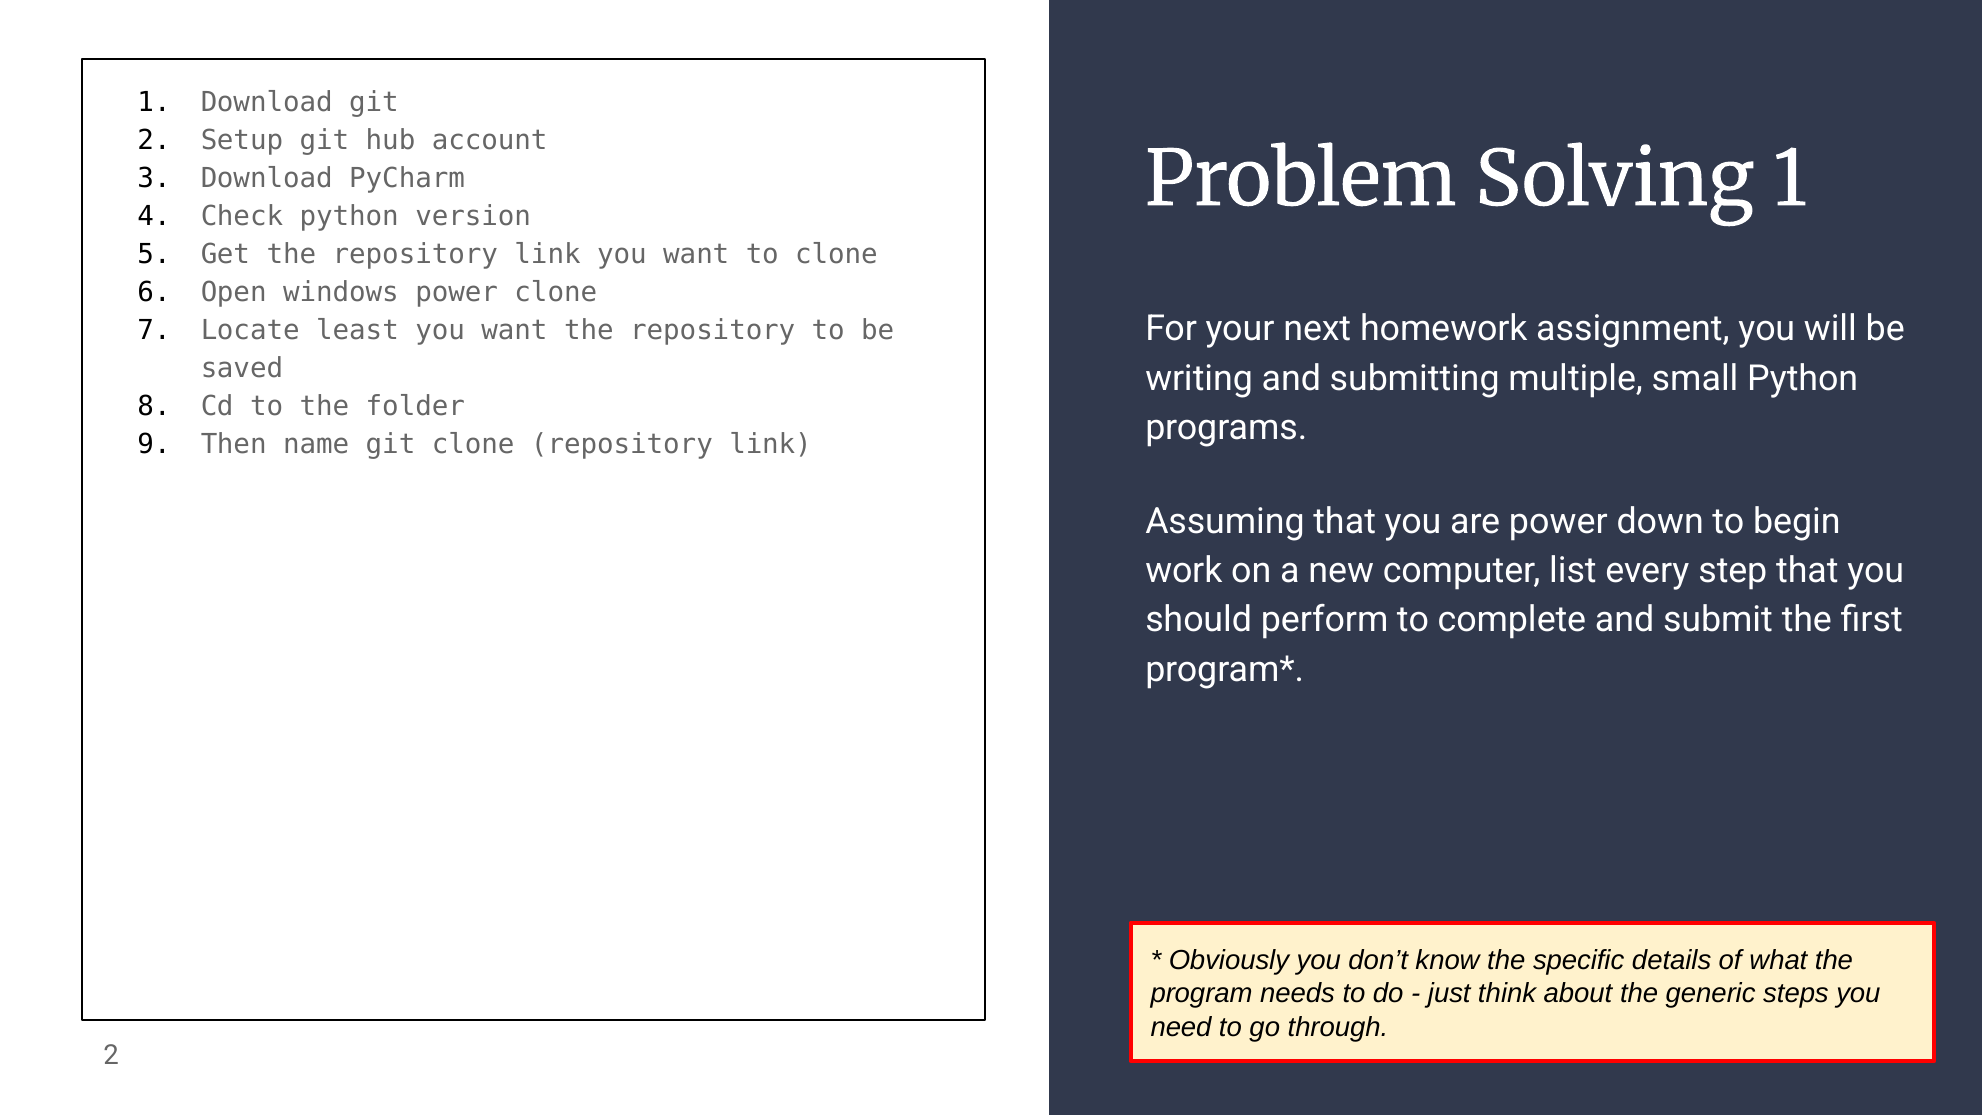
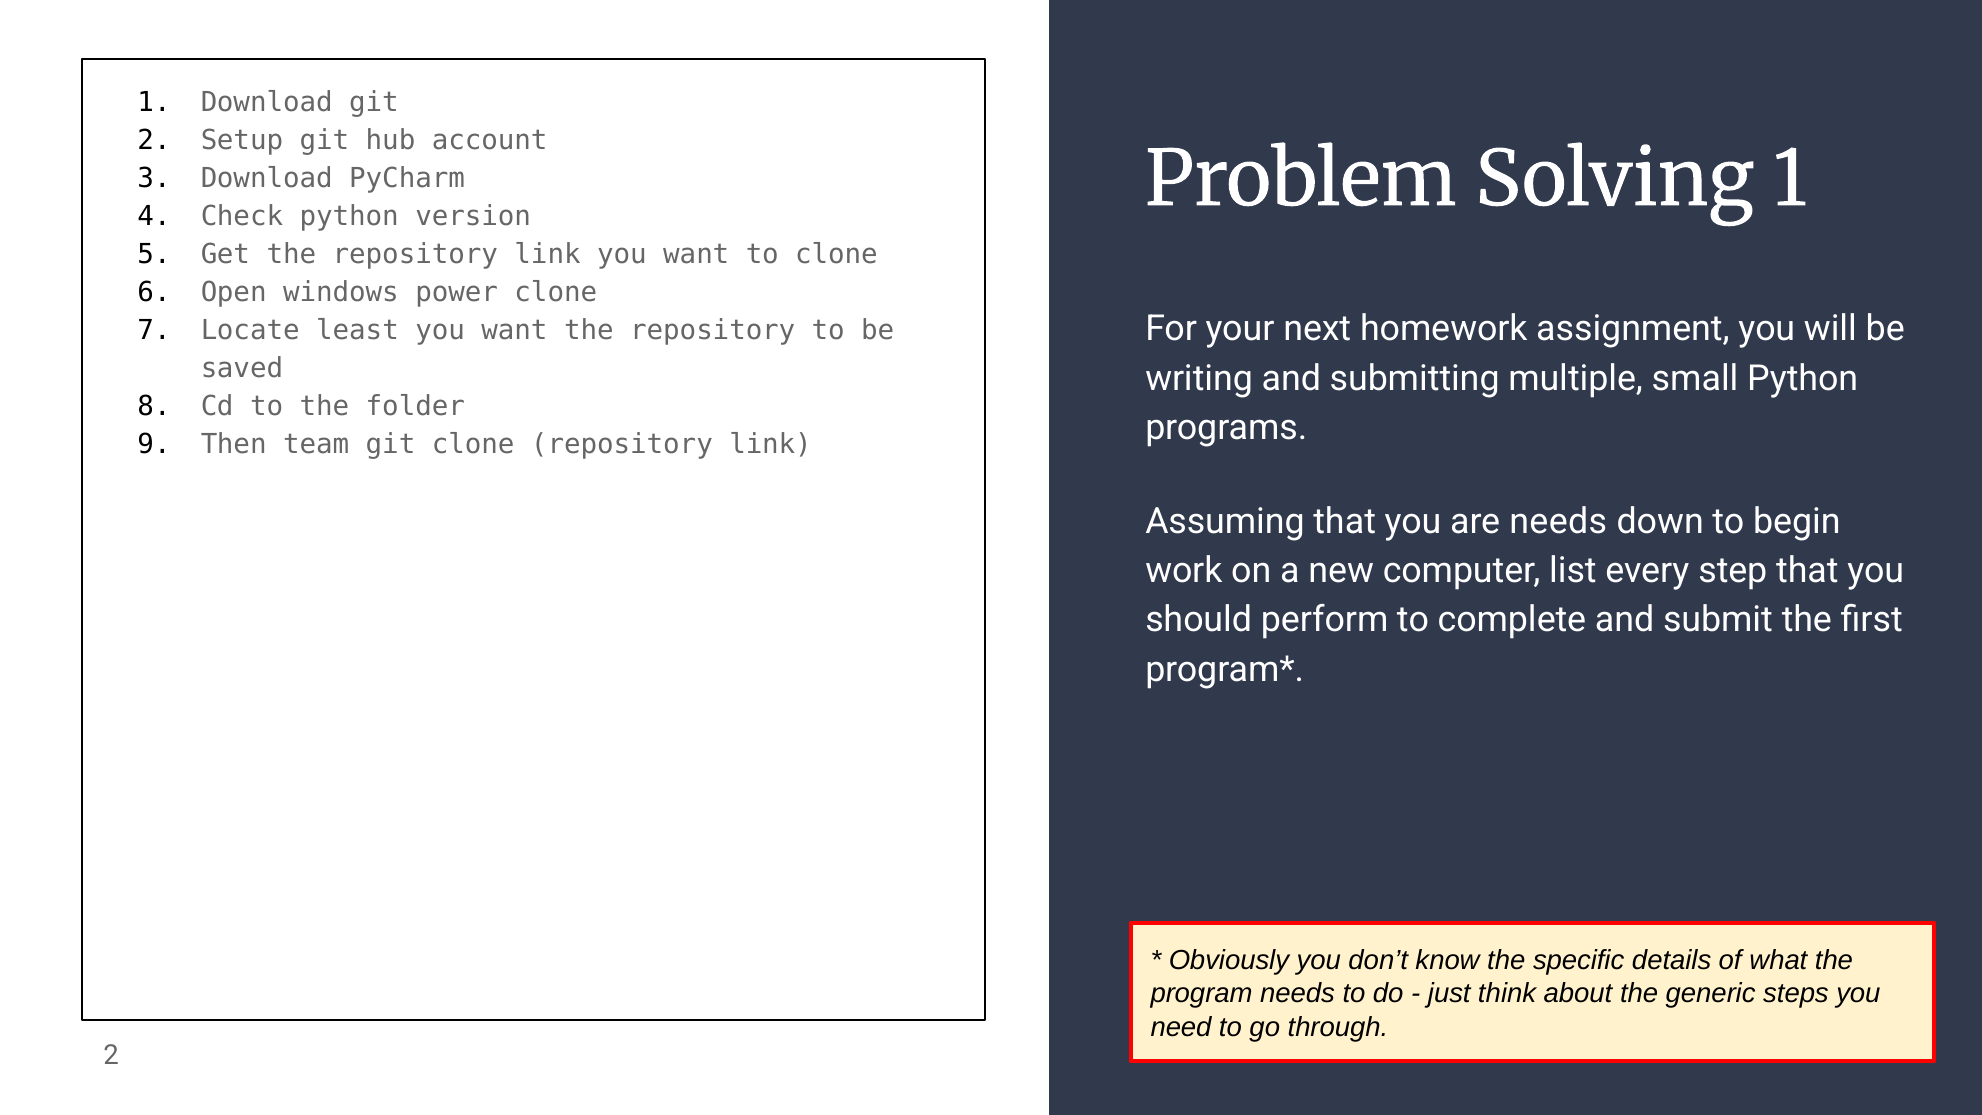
name: name -> team (316, 444)
are power: power -> needs (1558, 521)
